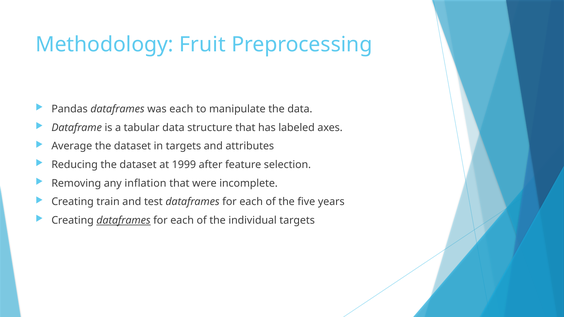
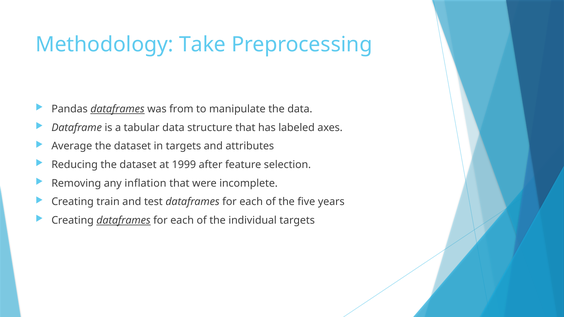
Fruit: Fruit -> Take (202, 44)
dataframes underline: none -> present (118, 109)
was each: each -> from (181, 109)
